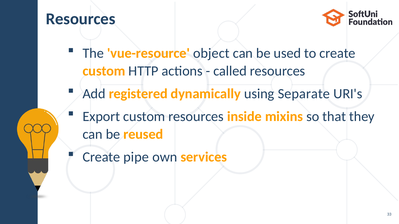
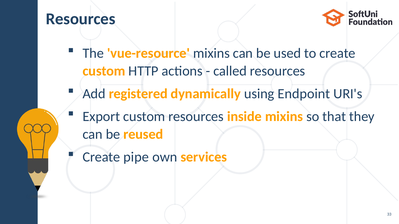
vue-resource object: object -> mixins (211, 53)
Separate: Separate -> Endpoint (304, 94)
